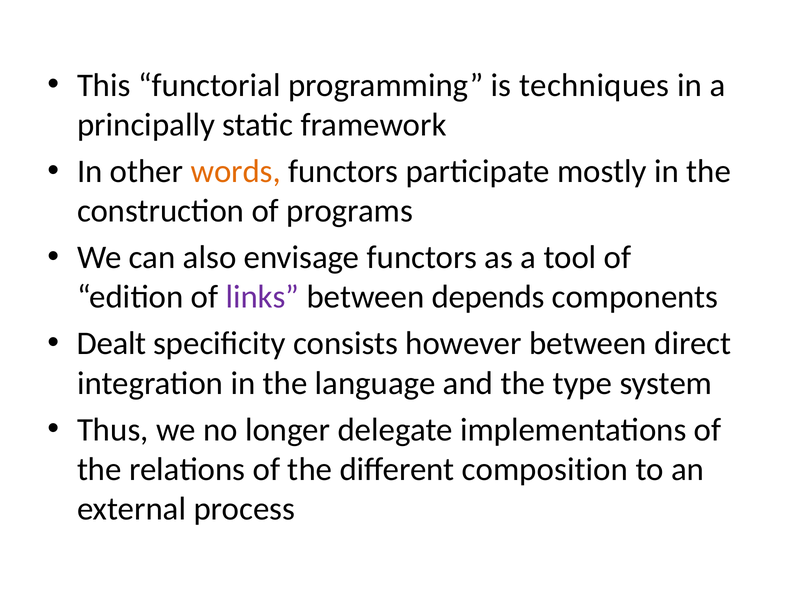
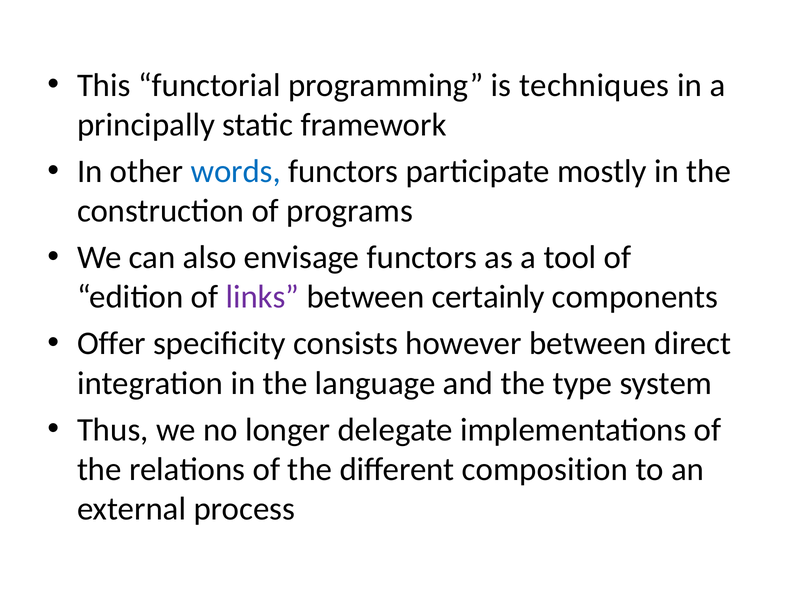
words colour: orange -> blue (236, 171)
depends: depends -> certainly (488, 297)
Dealt: Dealt -> Offer (111, 343)
